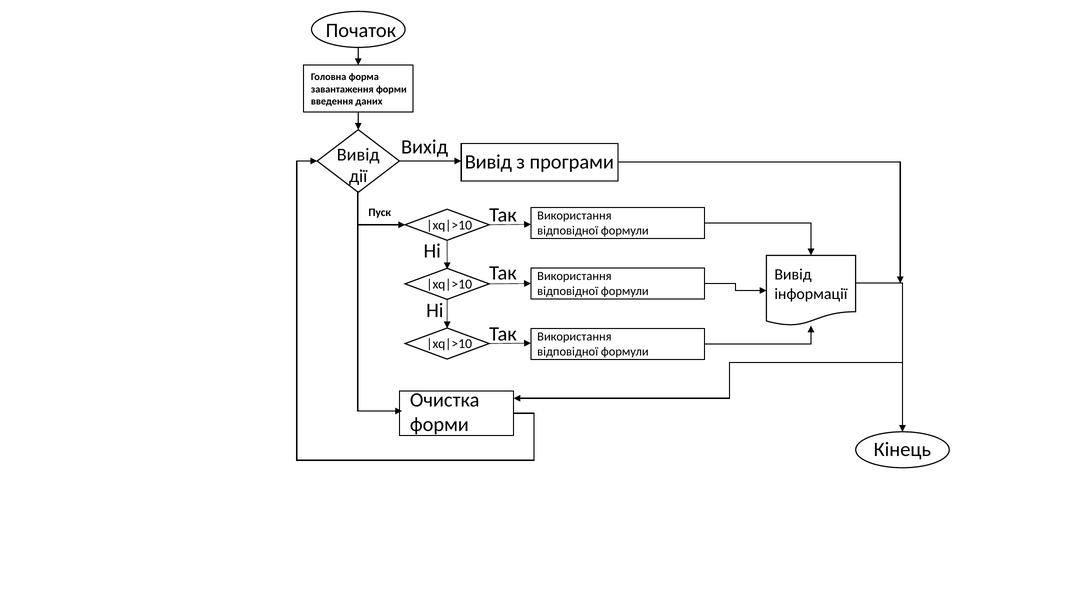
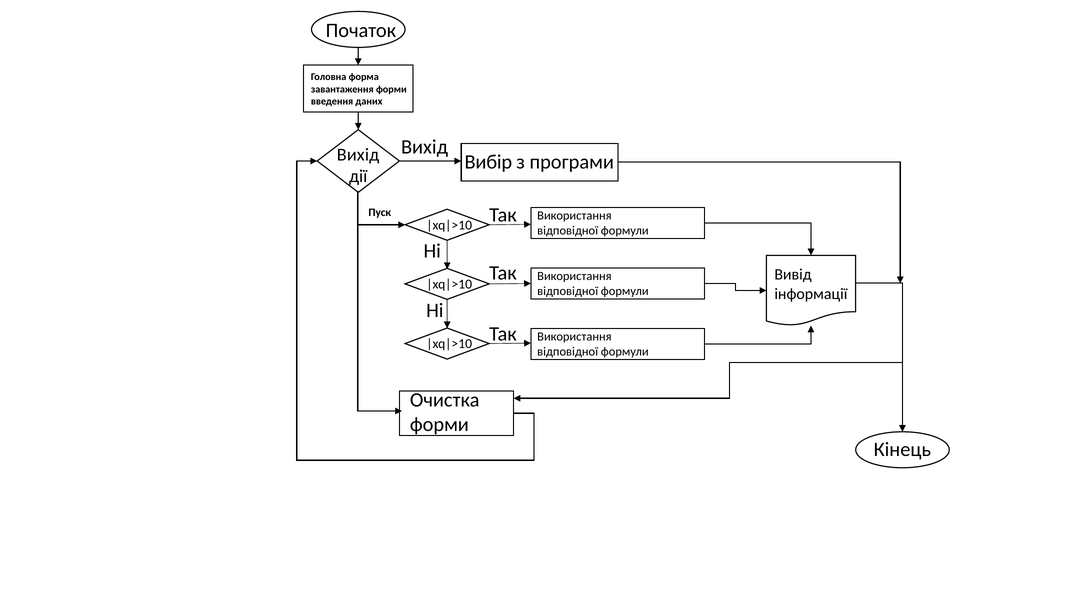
Вивід: Вивід -> Вихід (358, 155)
Вивід: Вивід -> Вибір (488, 162)
